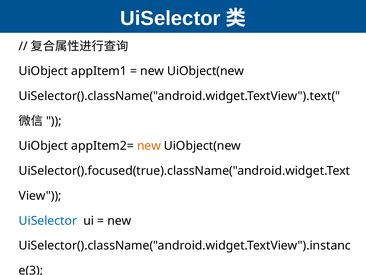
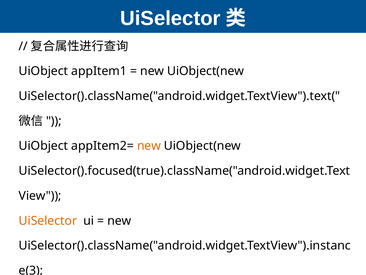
UiSelector colour: blue -> orange (48, 220)
